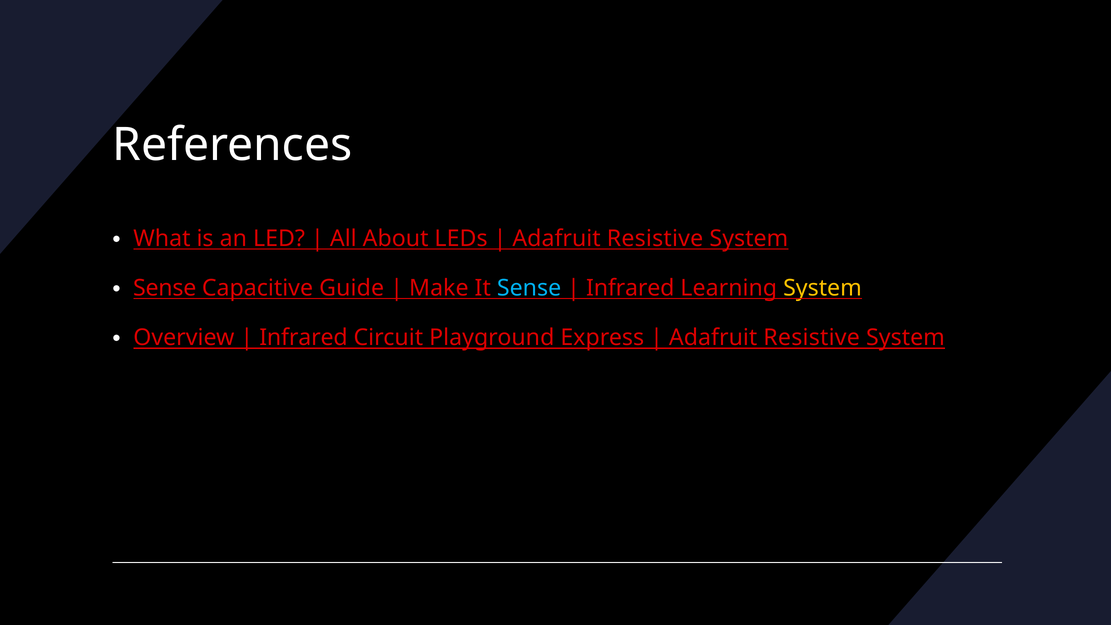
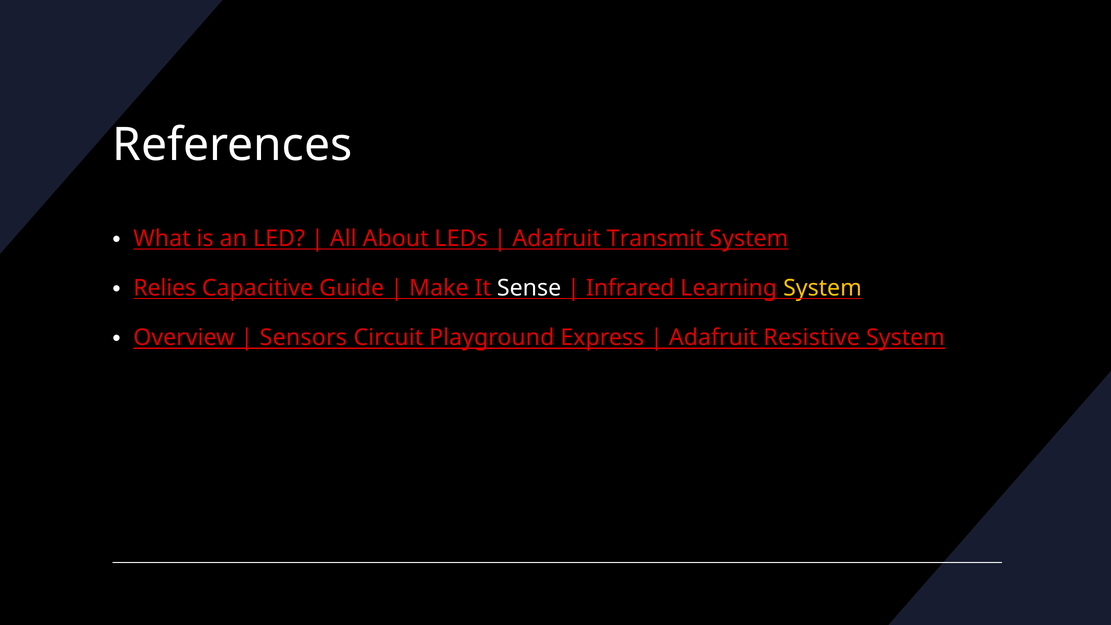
Resistive: Resistive -> Transmit (655, 239)
Sense: Sense -> Relies (165, 288)
Sense colour: light blue -> white (529, 288)
Infrared: Infrared -> Sensors (303, 338)
